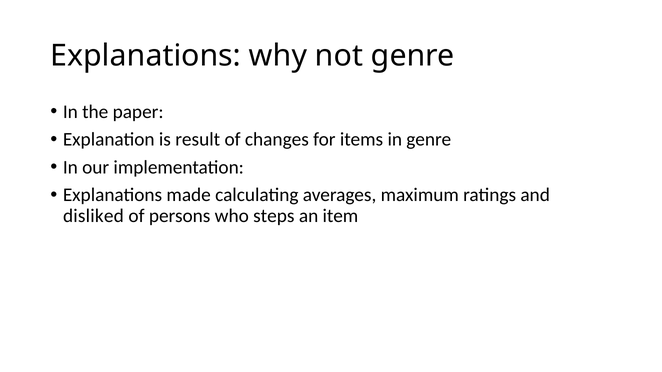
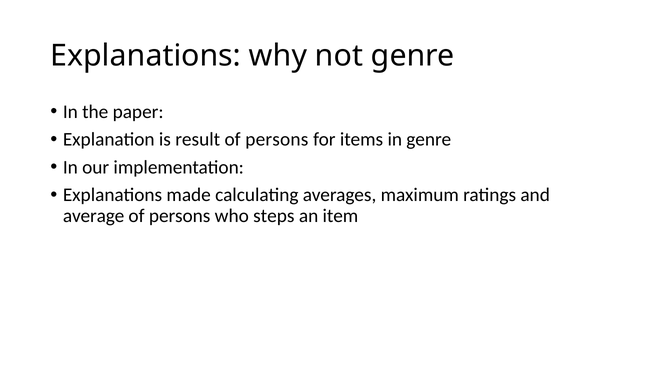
changes: changes -> persons (277, 140)
disliked: disliked -> average (94, 216)
